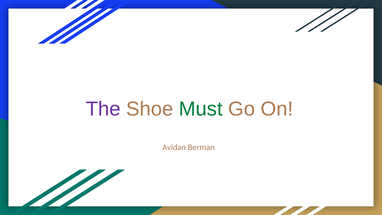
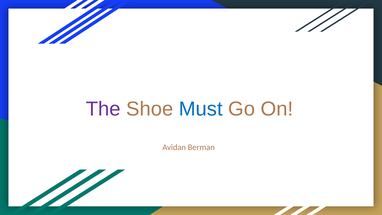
Must colour: green -> blue (201, 109)
